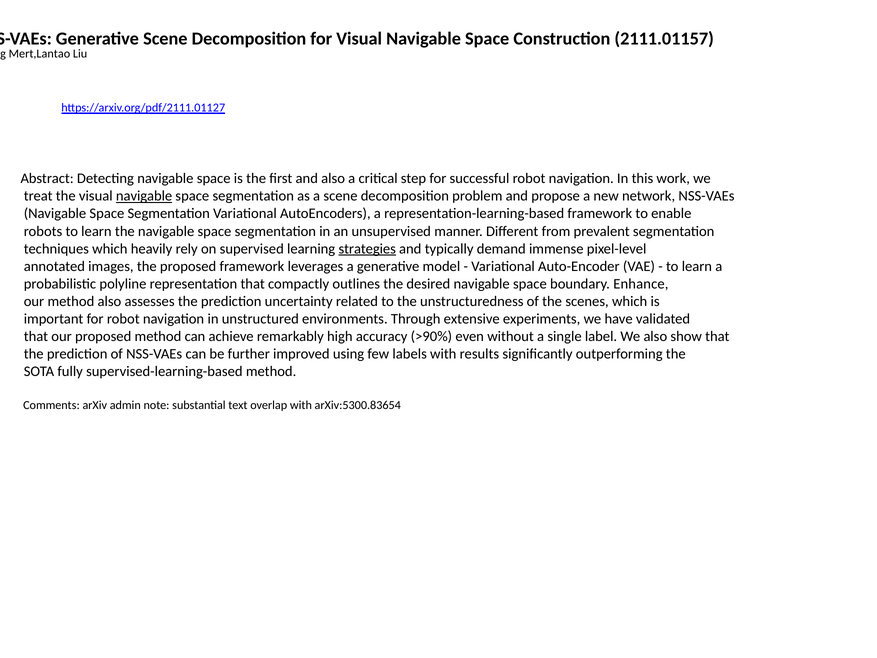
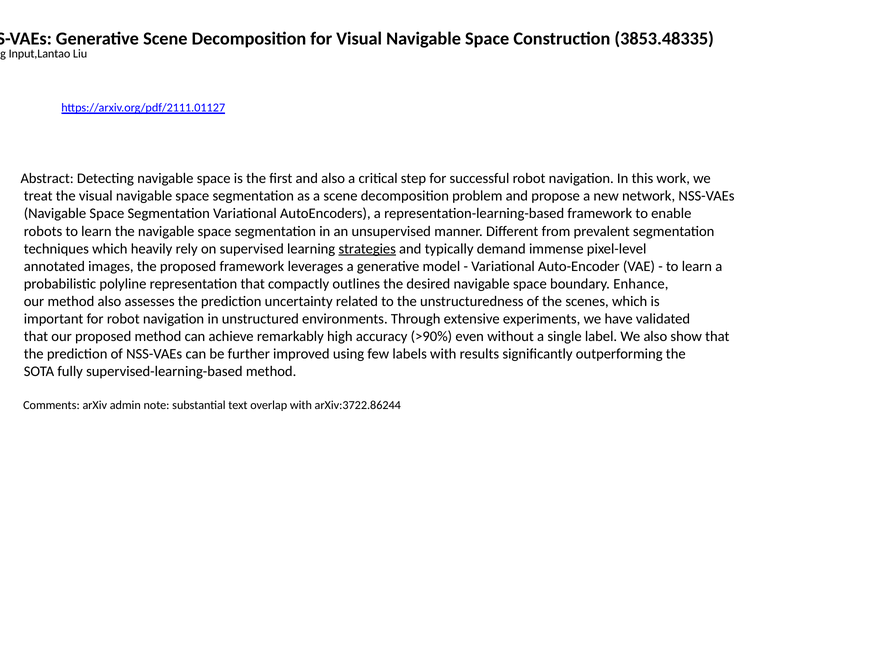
2111.01157: 2111.01157 -> 3853.48335 (664, 39)
Mert,Lantao: Mert,Lantao -> Input,Lantao (39, 54)
navigable underline: present -> none (144, 196)
arXiv:5300.83654: arXiv:5300.83654 -> arXiv:3722.86244 (358, 405)
